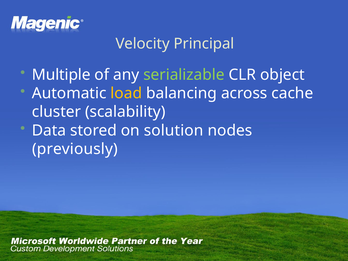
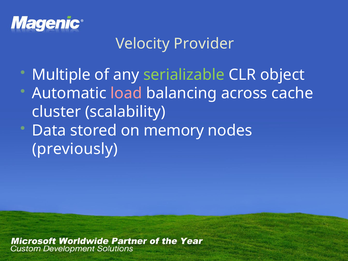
Principal: Principal -> Provider (204, 44)
load colour: yellow -> pink (126, 93)
solution: solution -> memory (174, 130)
